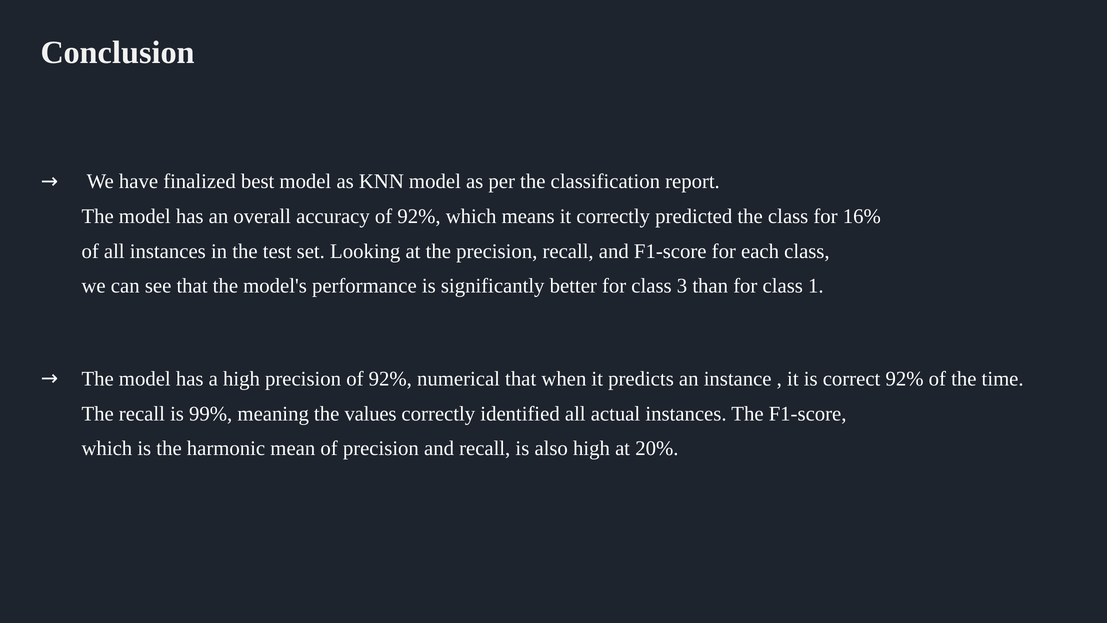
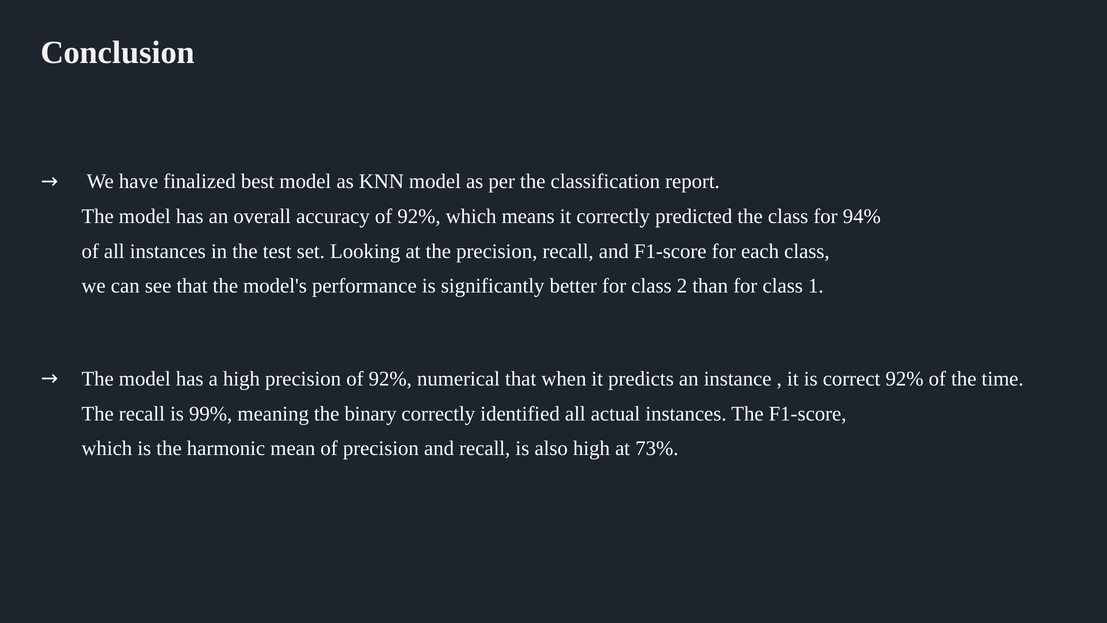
16%: 16% -> 94% (862, 216)
3: 3 -> 2 (682, 286)
values: values -> binary (371, 414)
20%: 20% -> 73% (657, 448)
